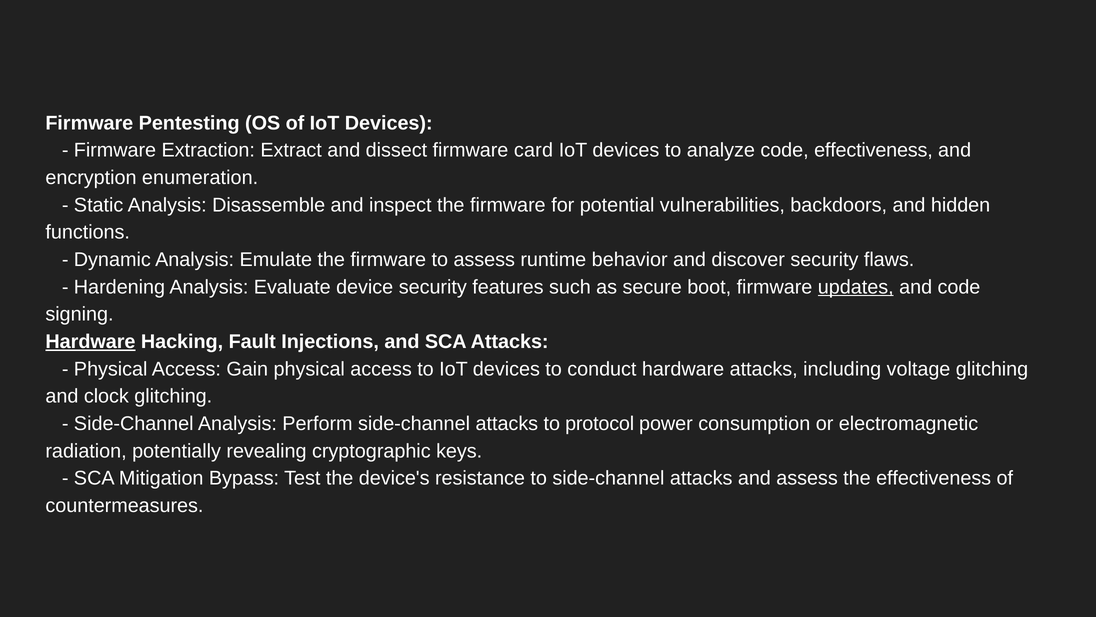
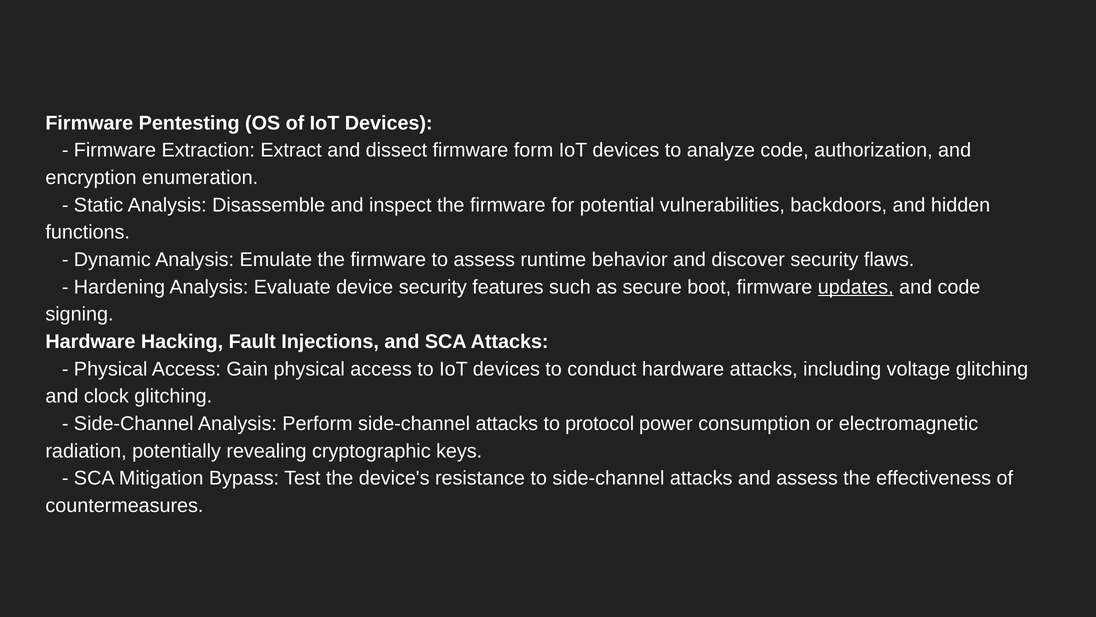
card: card -> form (534, 150)
code effectiveness: effectiveness -> authorization (873, 150)
Hardware underline: present -> none (90, 341)
